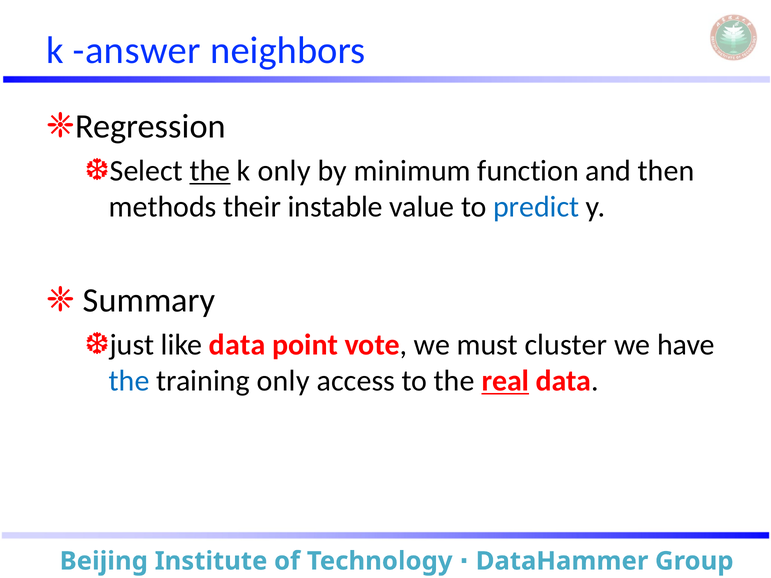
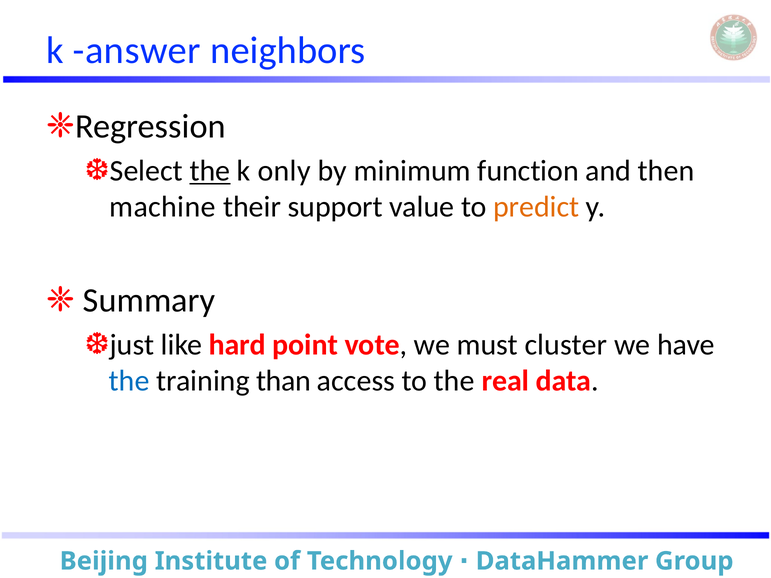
methods: methods -> machine (163, 207)
instable: instable -> support (335, 207)
predict colour: blue -> orange (536, 207)
like data: data -> hard (237, 345)
training only: only -> than (283, 381)
real underline: present -> none (505, 381)
